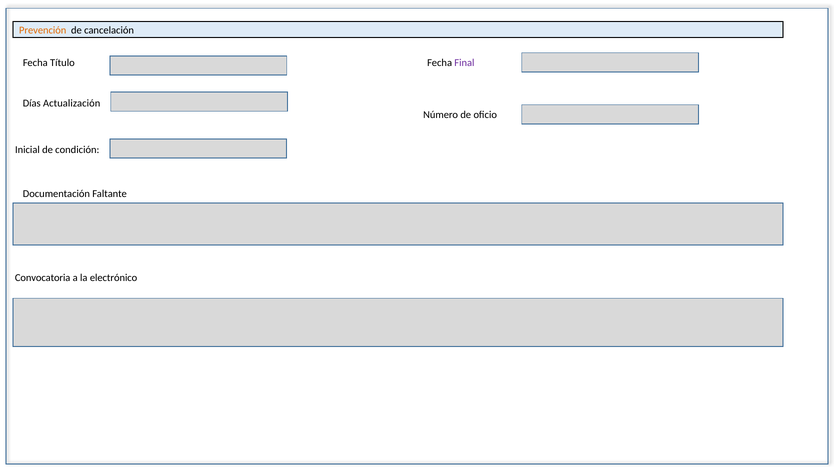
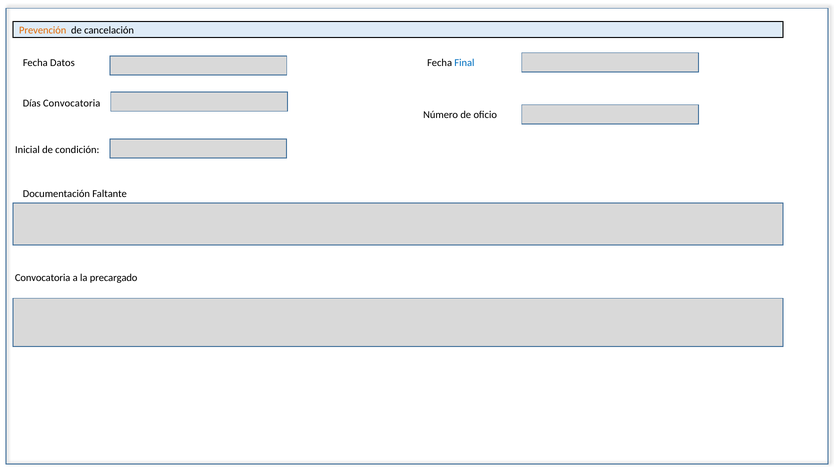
Título: Título -> Datos (62, 63)
Final colour: purple -> blue (464, 63)
Días Actualización: Actualización -> Convocatoria (72, 103)
electrónico: electrónico -> precargado (114, 277)
